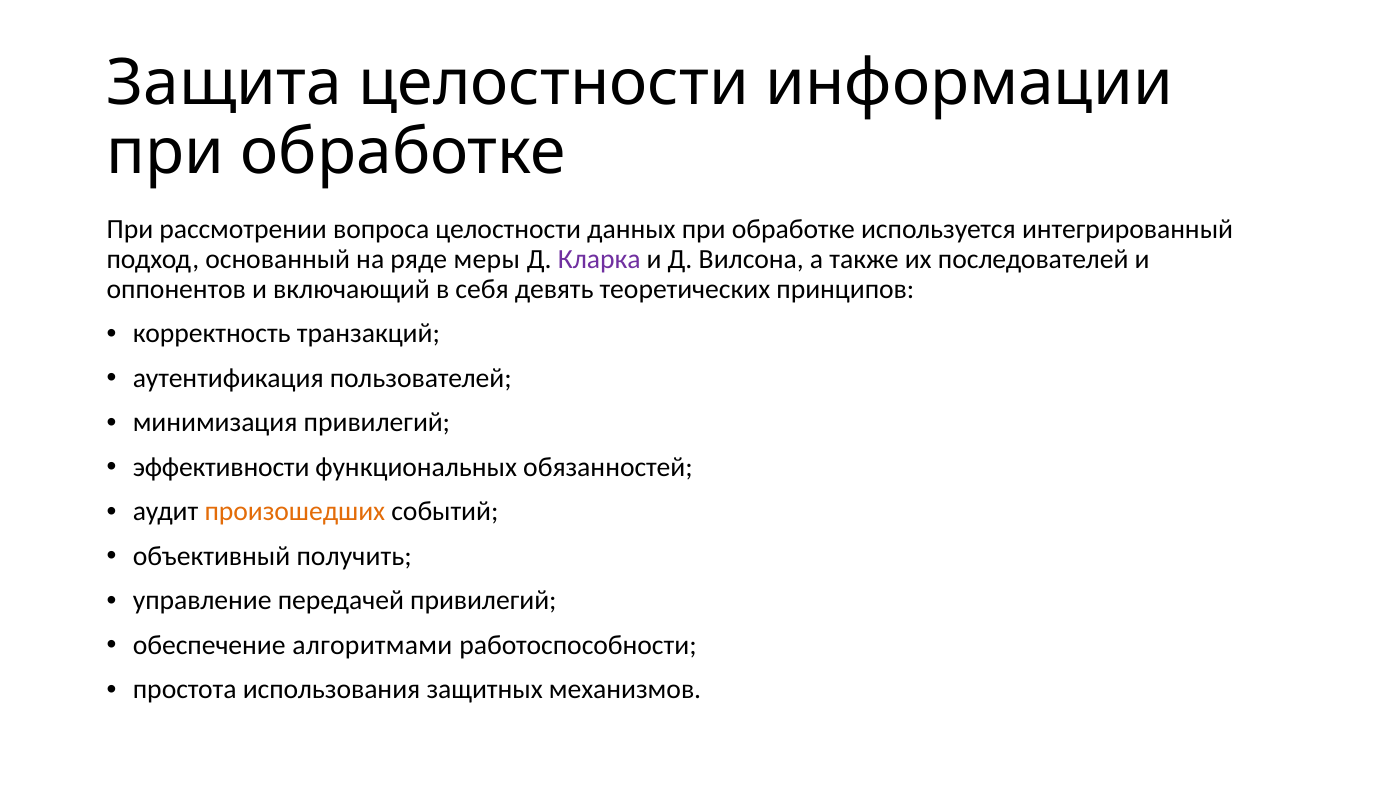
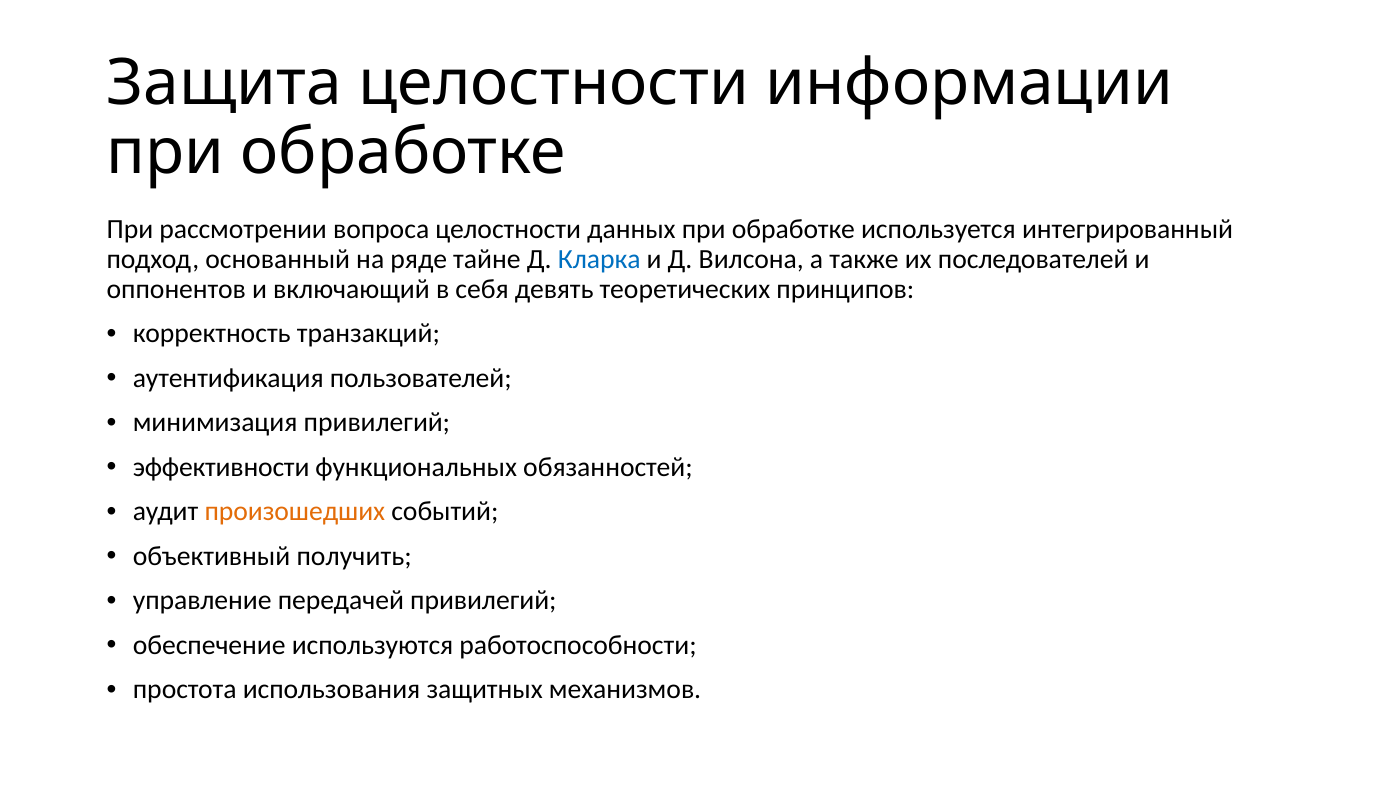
меры: меры -> тайне (487, 259)
Кларка colour: purple -> blue (599, 259)
алгоритмами: алгоритмами -> используются (373, 645)
